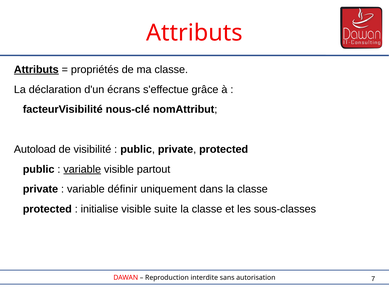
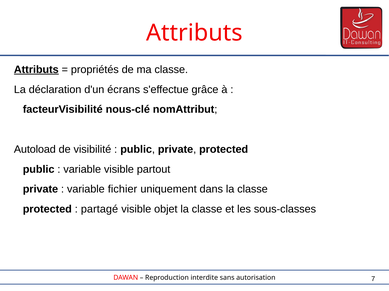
variable underline: present -> none (82, 170)
définir: définir -> fichier (123, 190)
initialise: initialise -> partagé (99, 210)
suite: suite -> objet (166, 210)
